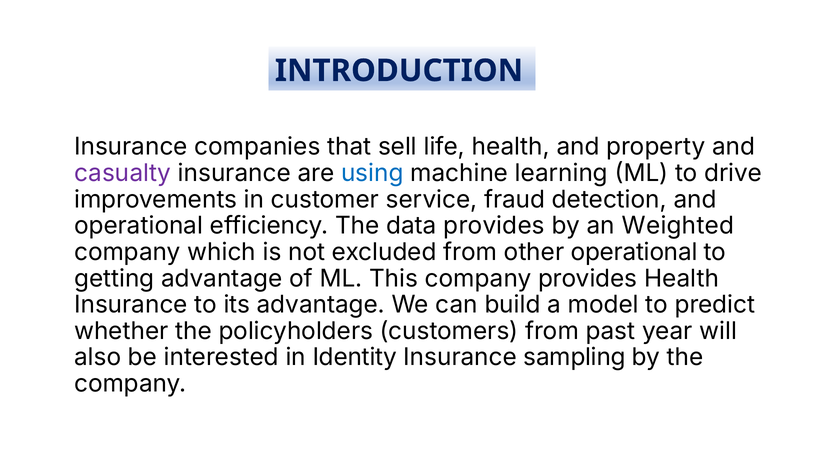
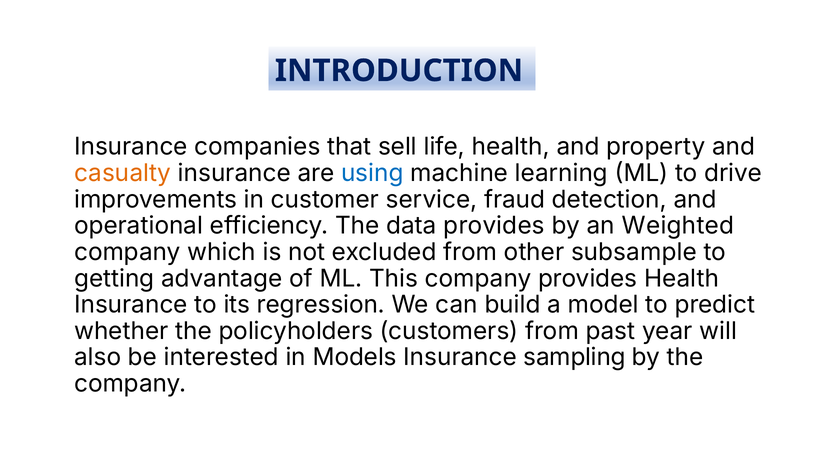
casualty colour: purple -> orange (123, 173)
other operational: operational -> subsample (634, 252)
its advantage: advantage -> regression (321, 305)
Identity: Identity -> Models (355, 358)
